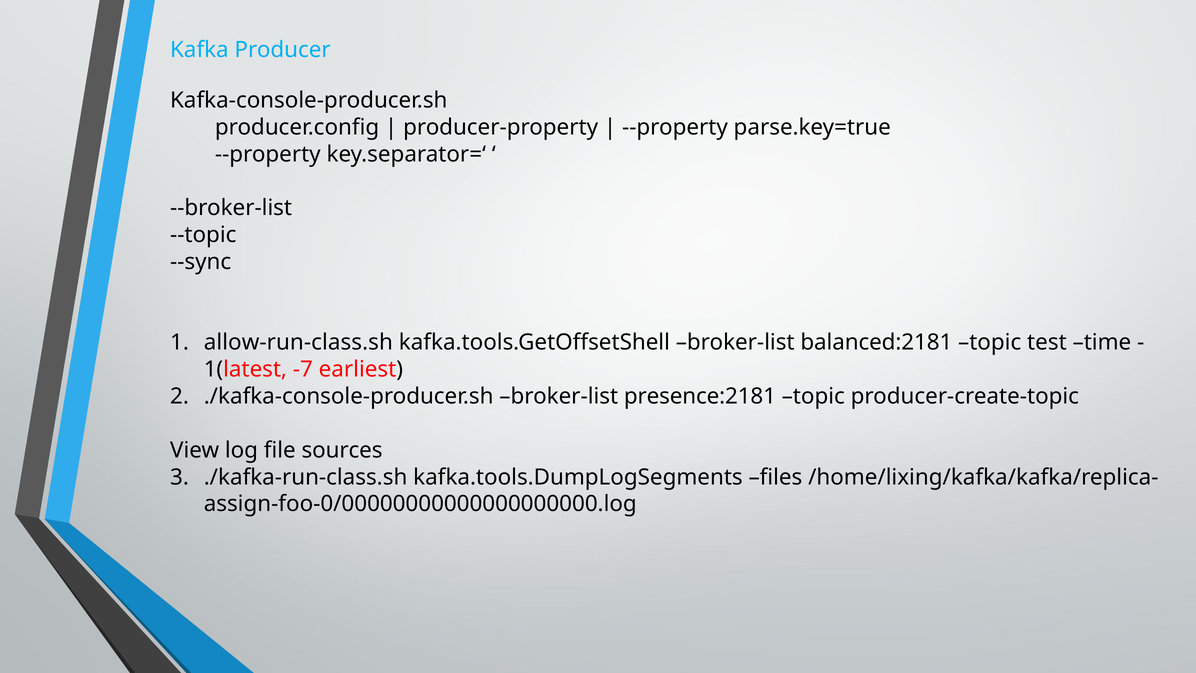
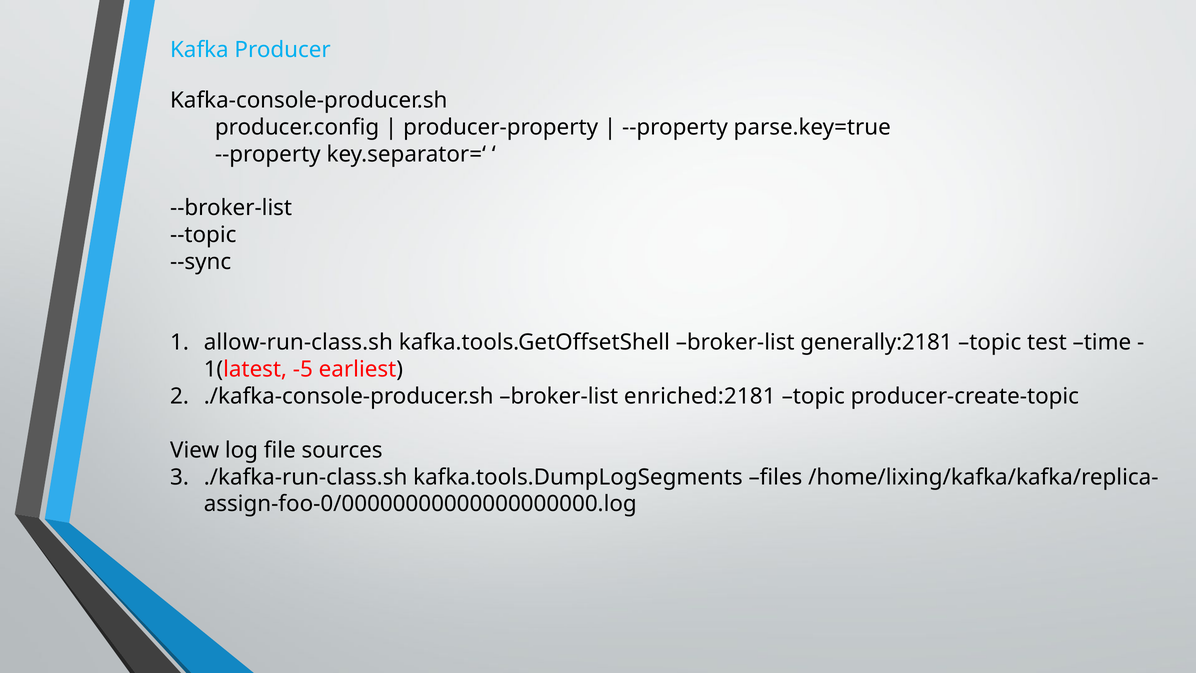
balanced:2181: balanced:2181 -> generally:2181 (876, 342)
-7: -7 -> -5 (303, 369)
presence:2181: presence:2181 -> enriched:2181 (700, 396)
